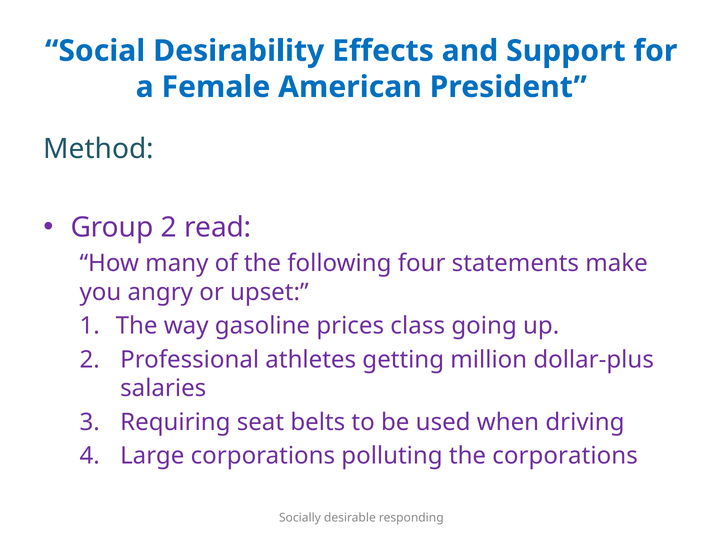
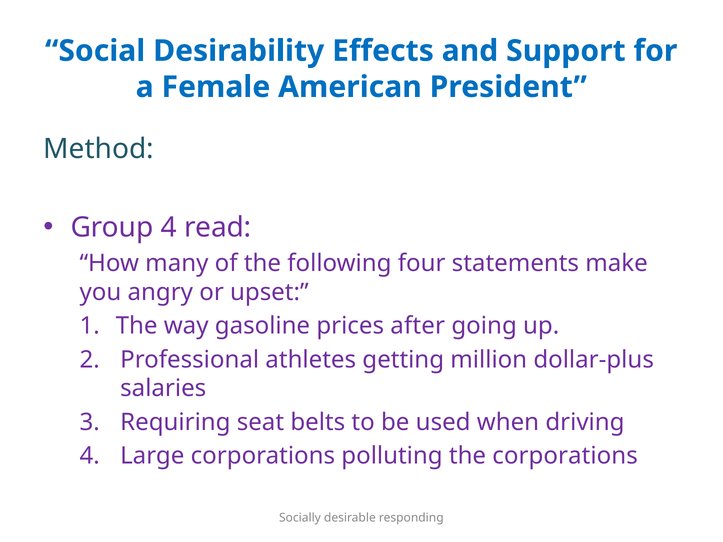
Group 2: 2 -> 4 (169, 228)
class: class -> after (418, 326)
